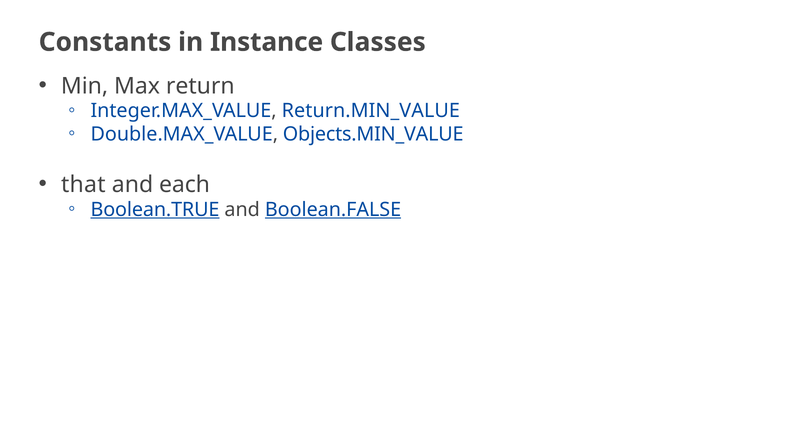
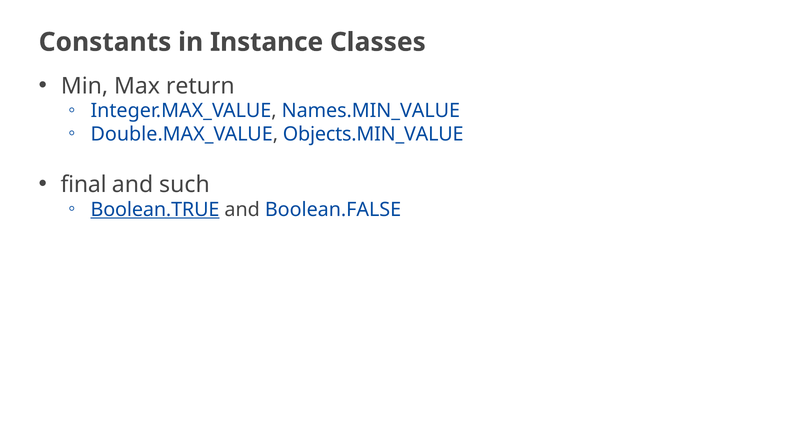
Return.MIN_VALUE: Return.MIN_VALUE -> Names.MIN_VALUE (371, 111)
that: that -> final (84, 185)
each: each -> such (184, 185)
Boolean.FALSE underline: present -> none (333, 209)
